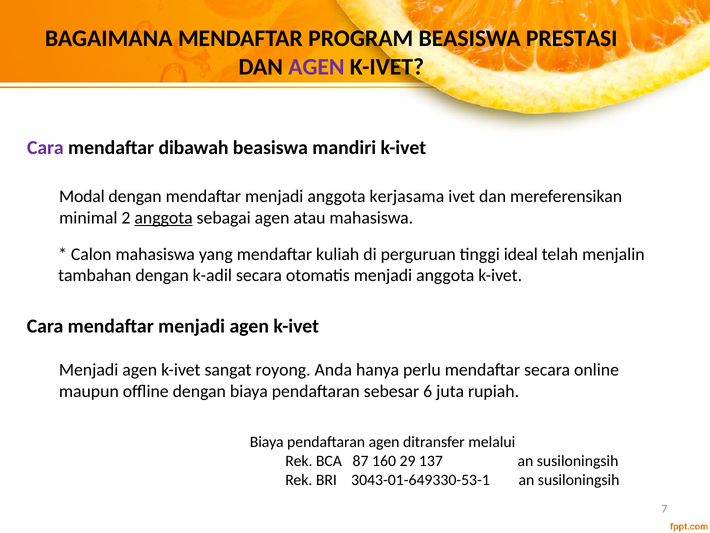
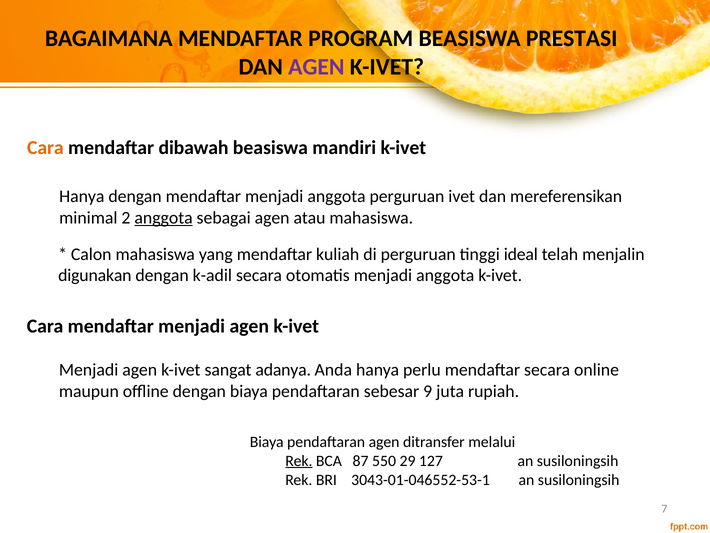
Cara colour: purple -> orange (45, 147)
Modal: Modal -> Hanya (82, 196)
anggota kerjasama: kerjasama -> perguruan (407, 196)
tambahan: tambahan -> digunakan (95, 275)
royong: royong -> adanya (283, 370)
6: 6 -> 9 (428, 391)
Rek underline: none -> present (299, 460)
160: 160 -> 550 (384, 460)
137: 137 -> 127 (431, 460)
3043-01-649330-53-1: 3043-01-649330-53-1 -> 3043-01-046552-53-1 (421, 479)
